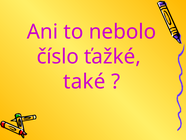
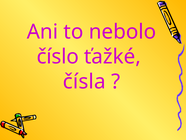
také: také -> čísla (84, 81)
